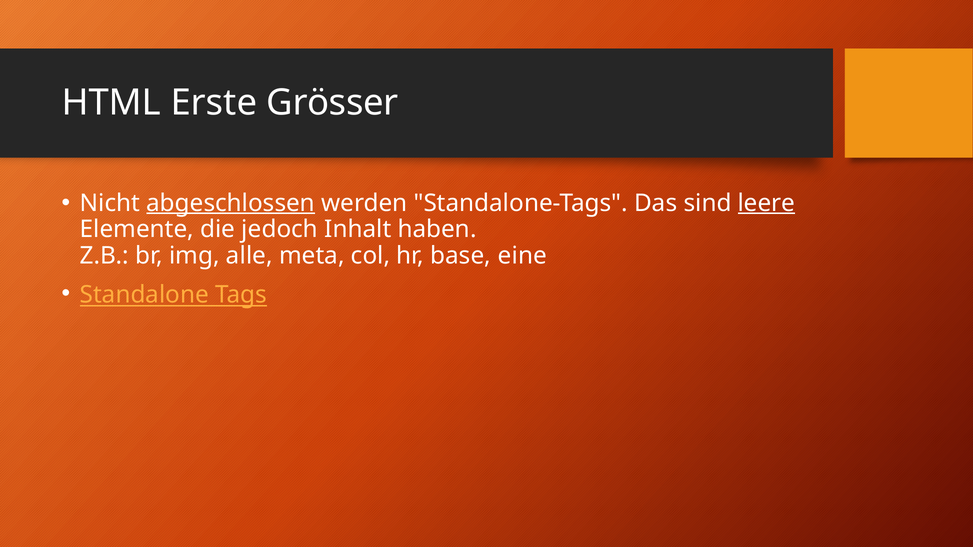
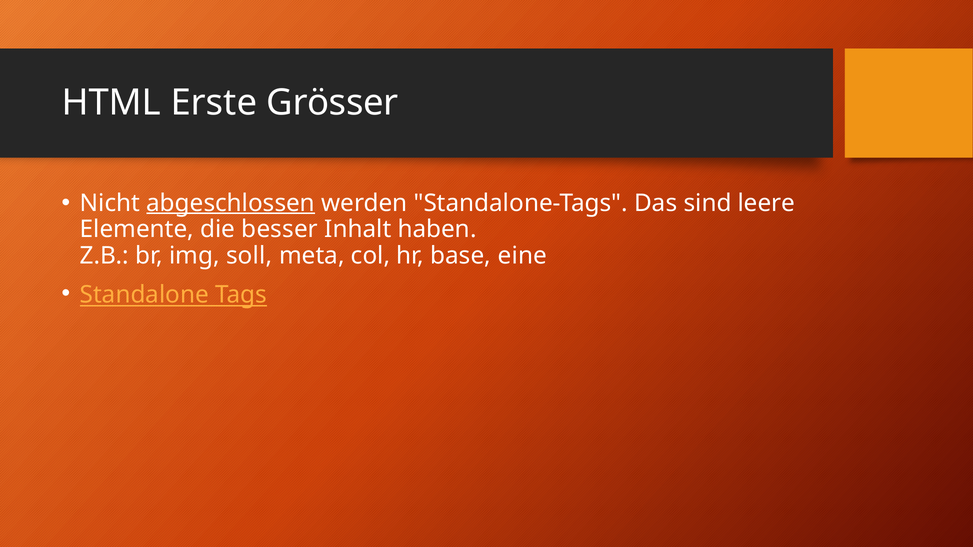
leere underline: present -> none (766, 203)
jedoch: jedoch -> besser (280, 229)
alle: alle -> soll (249, 256)
